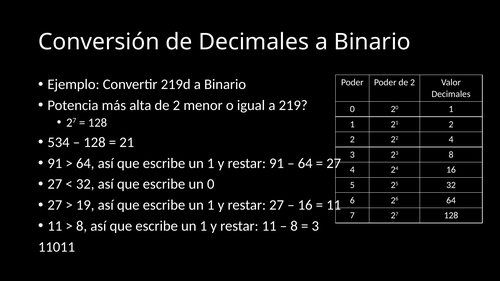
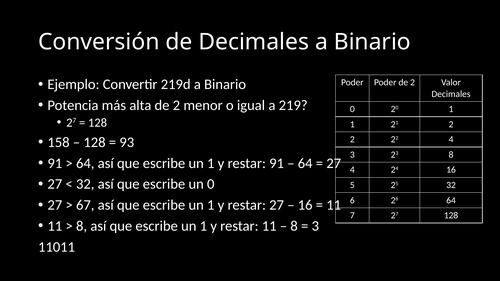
534: 534 -> 158 (59, 142)
21: 21 -> 93 (127, 142)
19: 19 -> 67 (85, 205)
